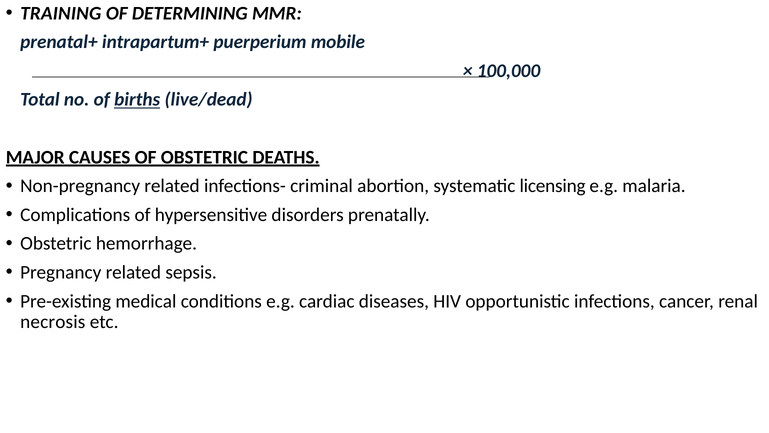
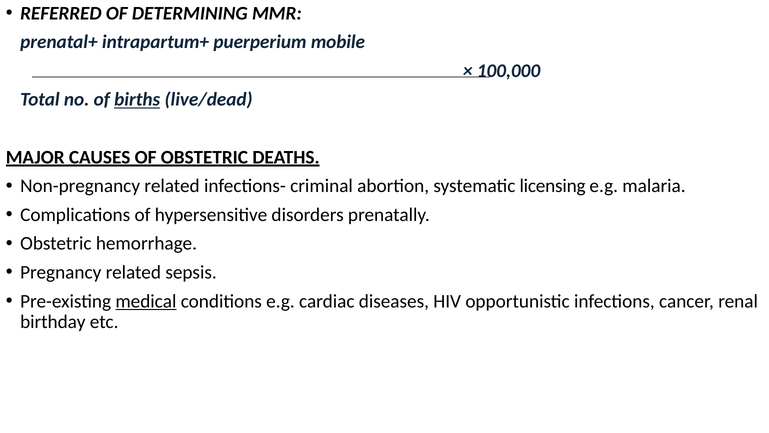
TRAINING: TRAINING -> REFERRED (61, 13)
medical underline: none -> present (146, 301)
necrosis: necrosis -> birthday (53, 322)
